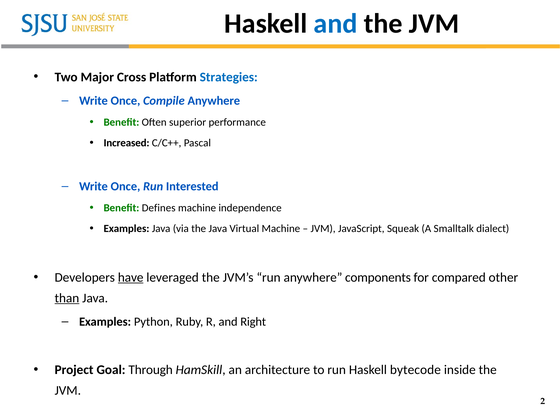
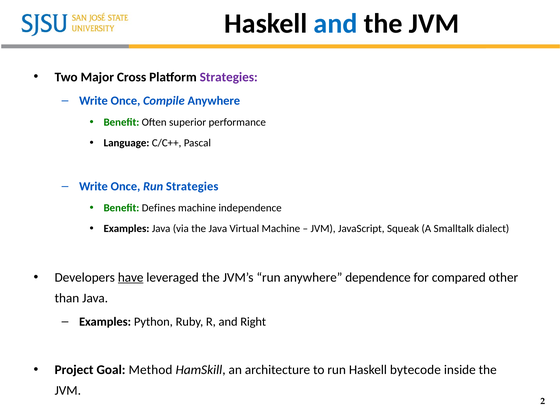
Strategies colour: blue -> purple (229, 77)
Increased: Increased -> Language (126, 143)
Run Interested: Interested -> Strategies (192, 186)
components: components -> dependence (378, 277)
than underline: present -> none (67, 298)
Through: Through -> Method (150, 370)
